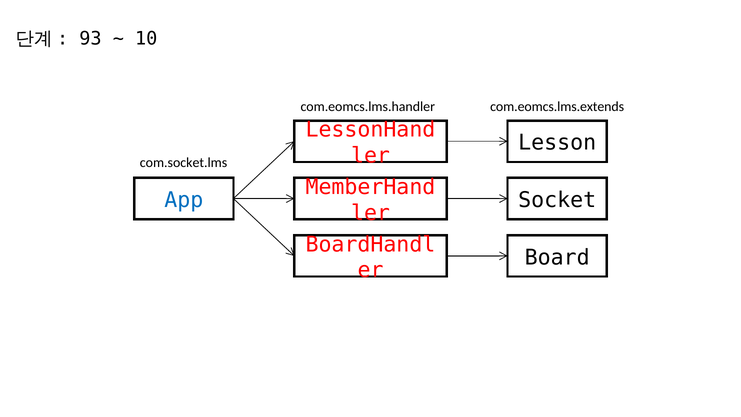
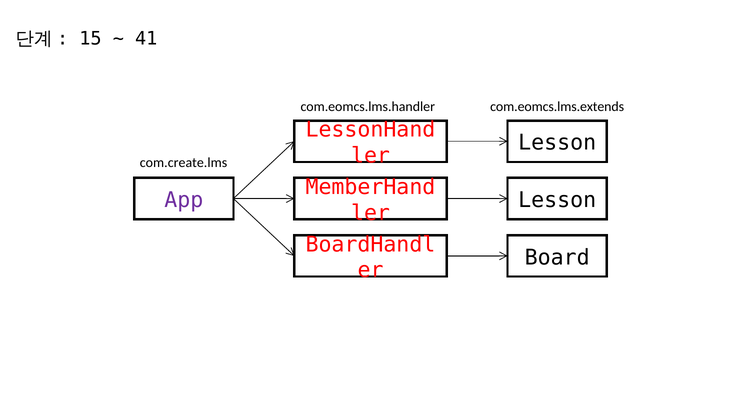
93: 93 -> 15 (90, 39)
10: 10 -> 41 (146, 39)
com.socket.lms: com.socket.lms -> com.create.lms (184, 163)
App colour: blue -> purple (184, 200)
Socket: Socket -> Lesson (557, 200)
